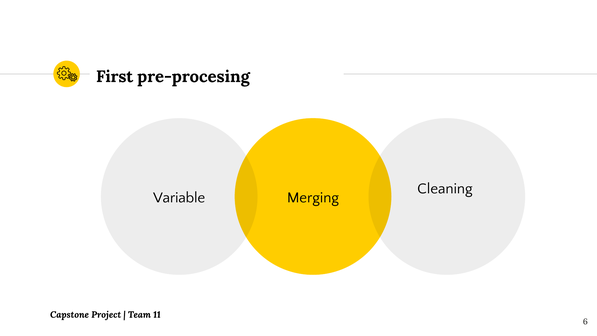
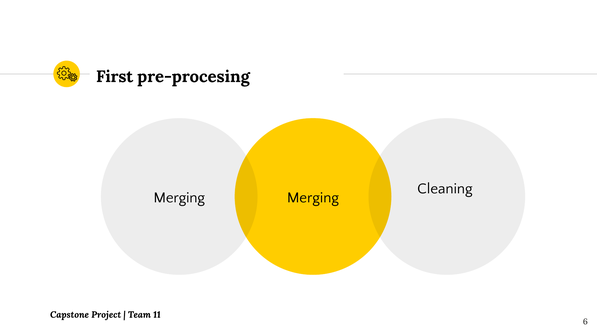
Variable: Variable -> Merging (179, 197)
